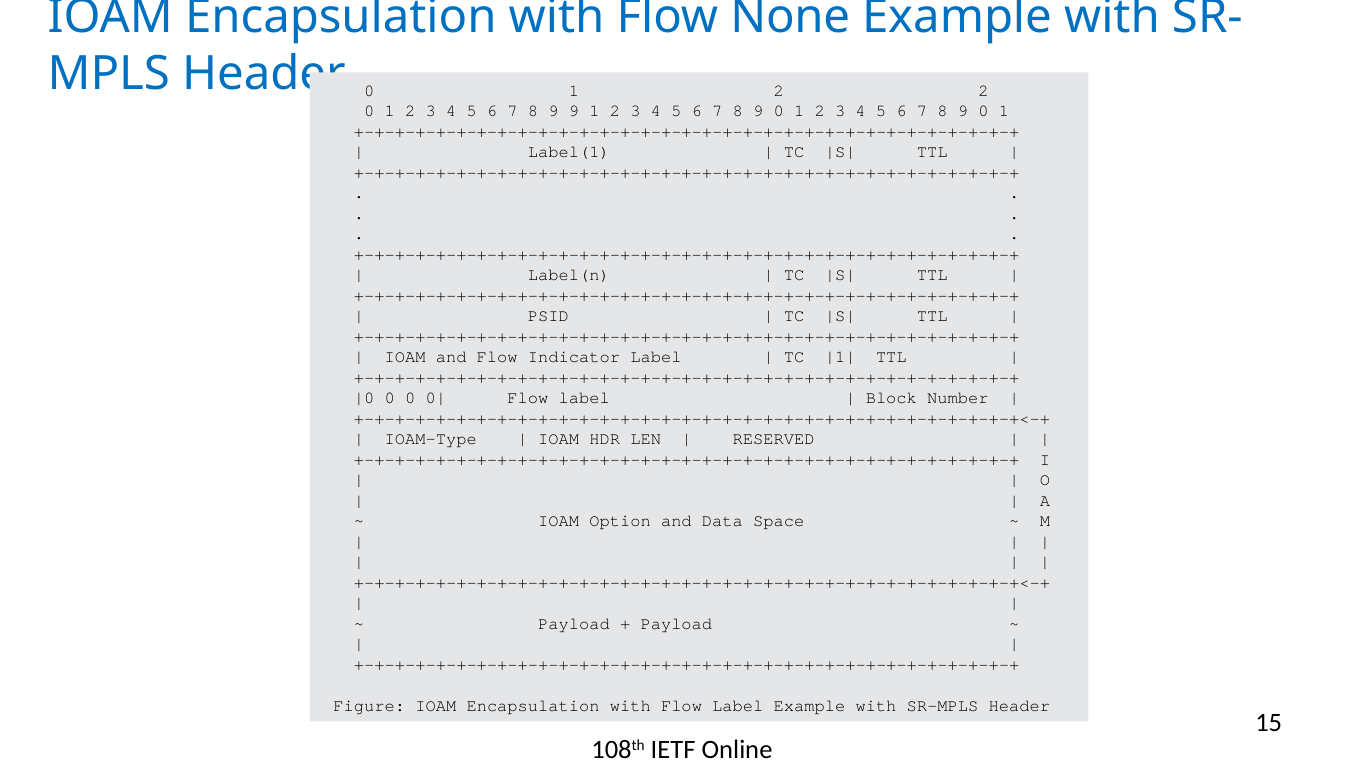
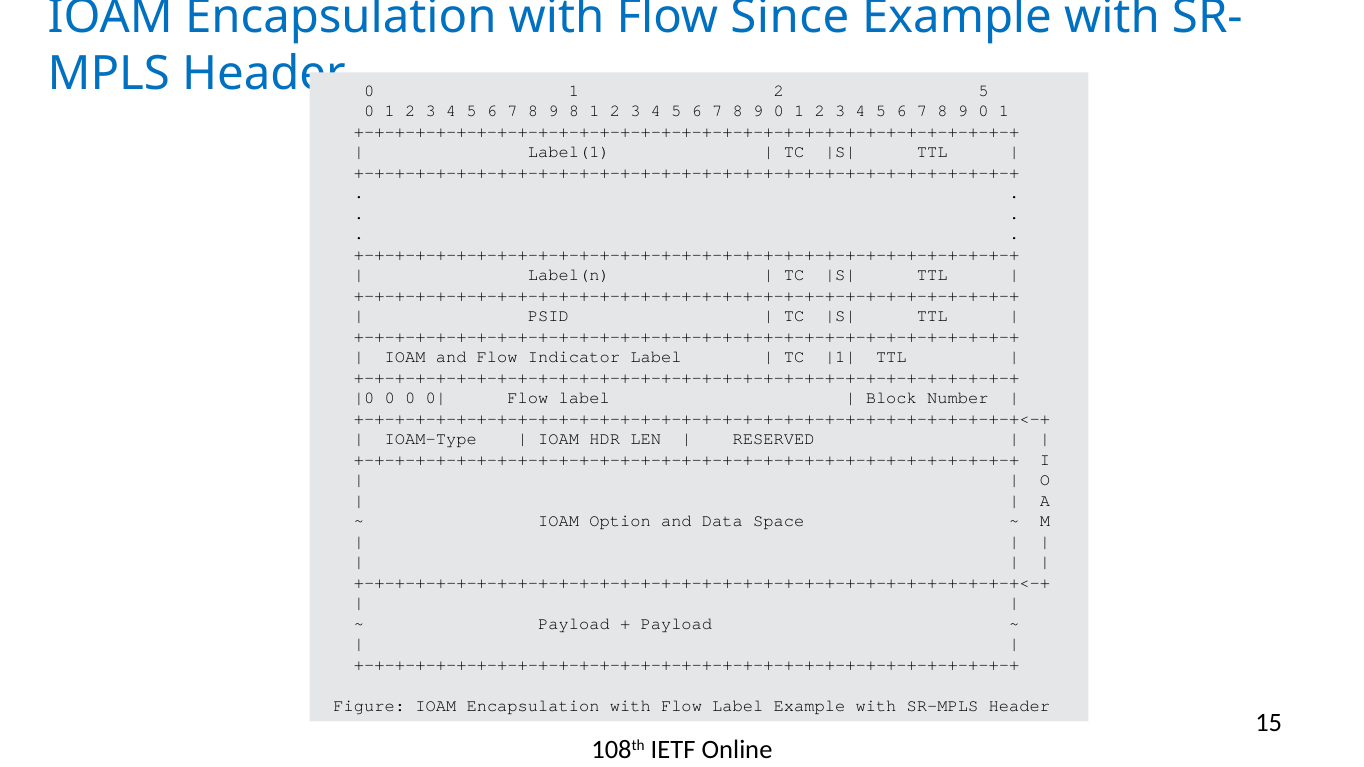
None: None -> Since (790, 17)
2 2: 2 -> 5 (983, 90)
9 9: 9 -> 8 (574, 111)
